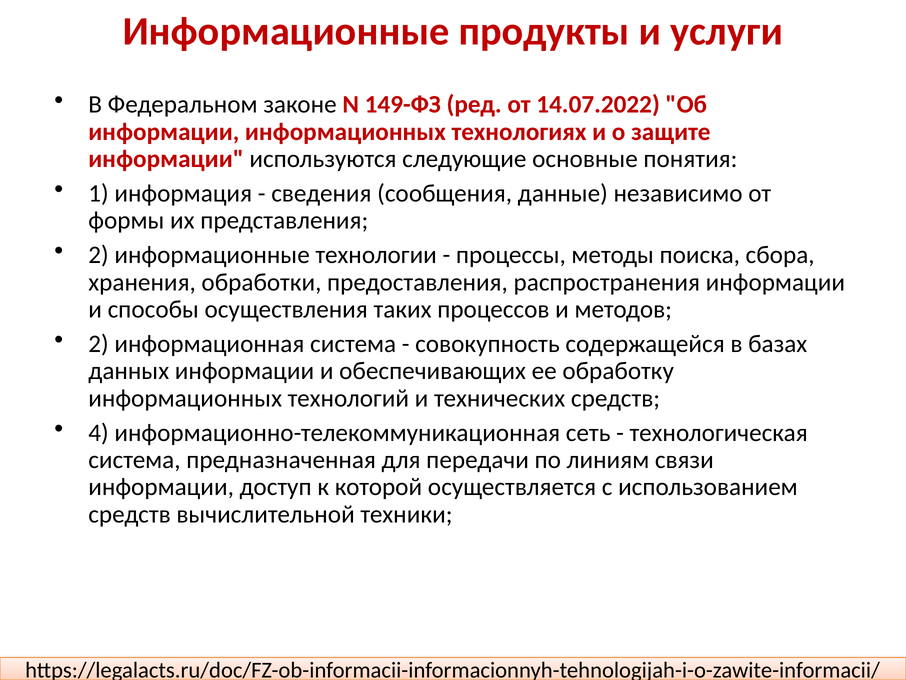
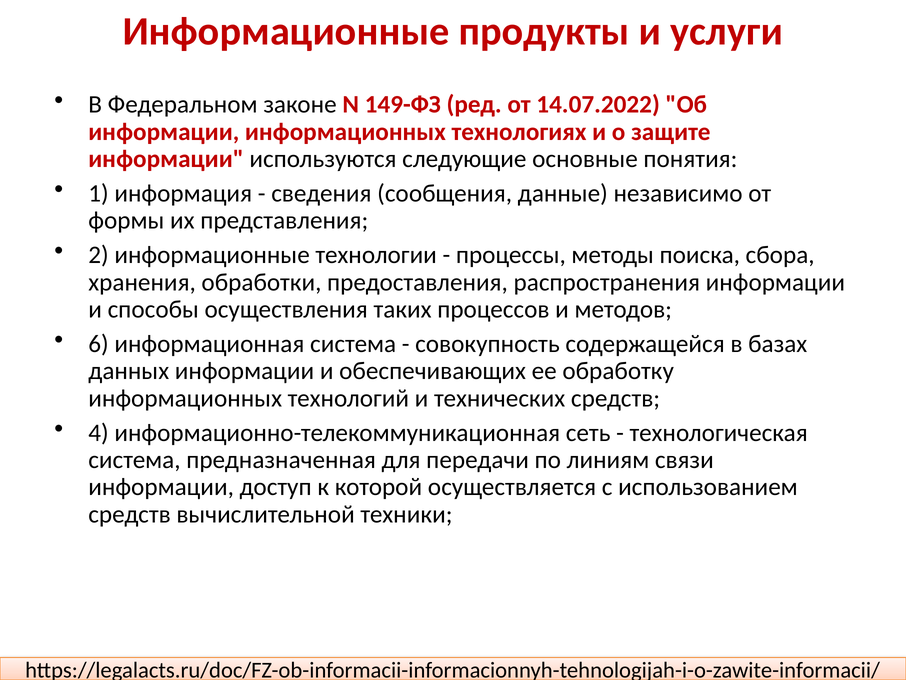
2: 2 -> 6 (99, 344)
